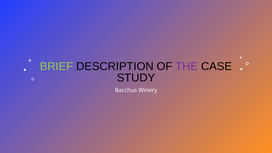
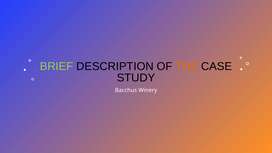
THE colour: purple -> orange (187, 66)
